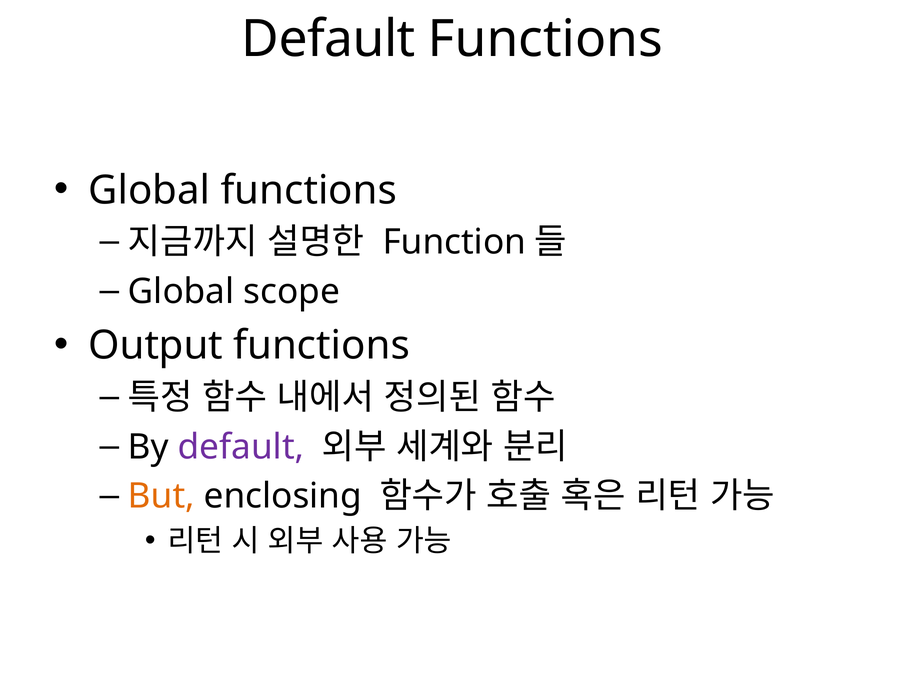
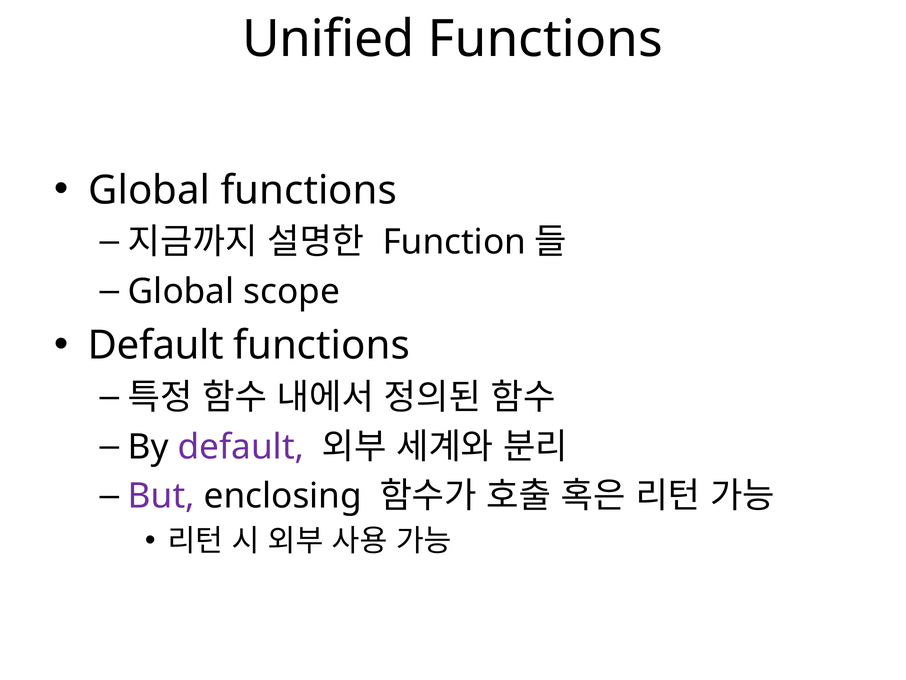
Default: Default -> Unified (328, 39)
Output: Output -> Default (156, 345)
But colour: orange -> purple (161, 496)
